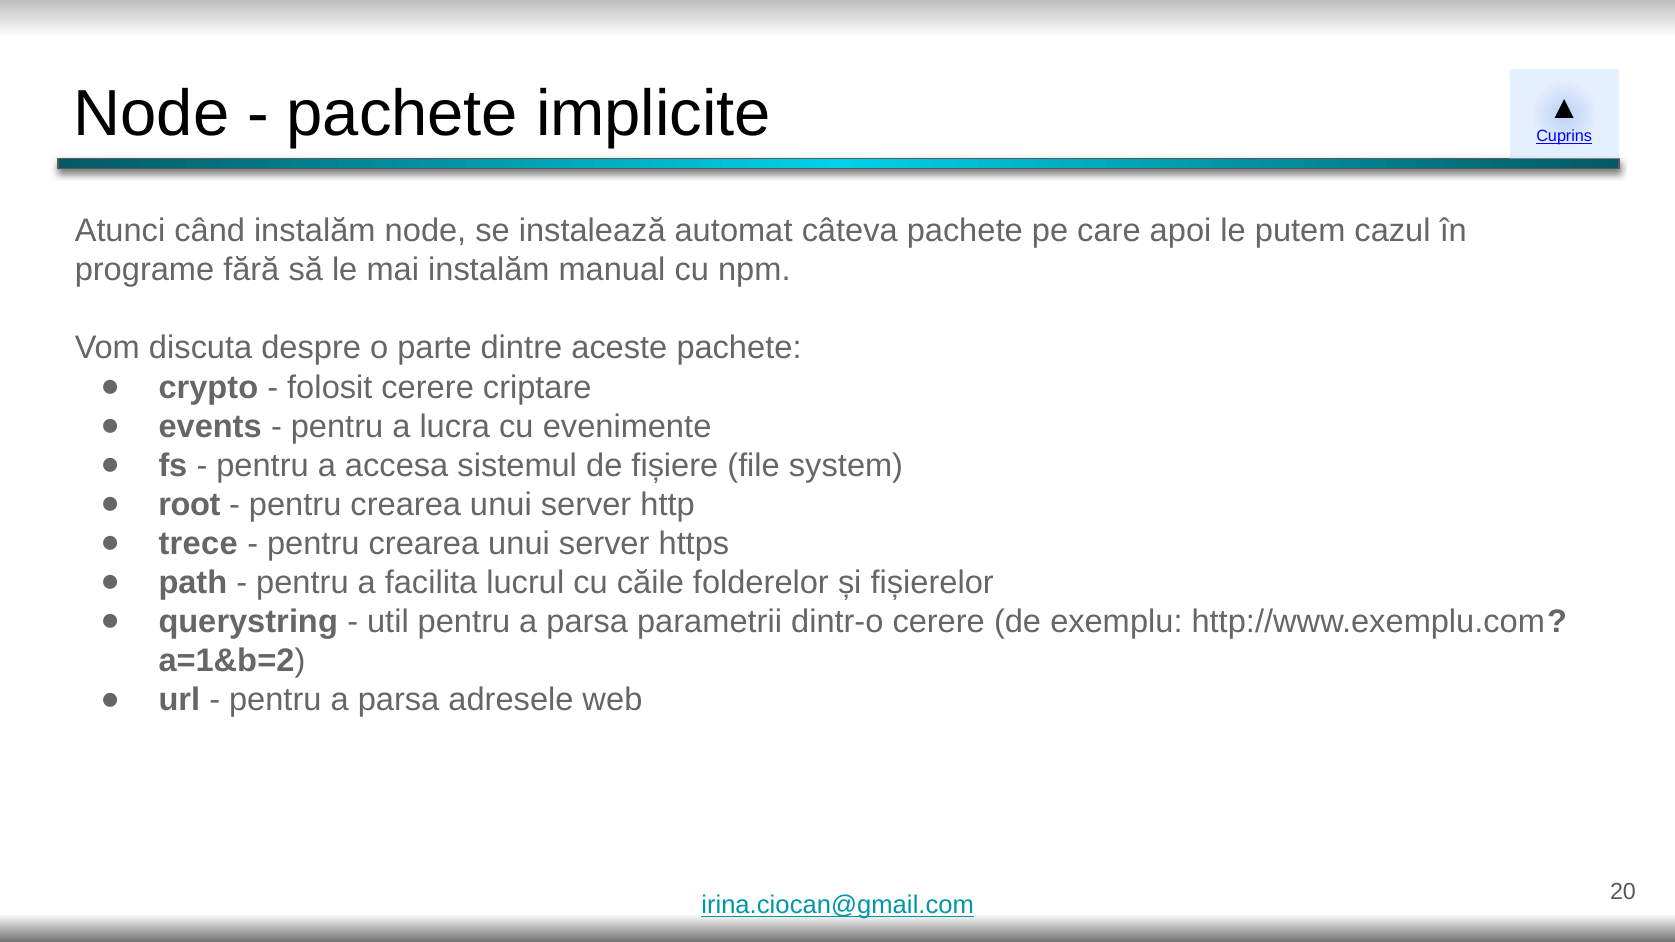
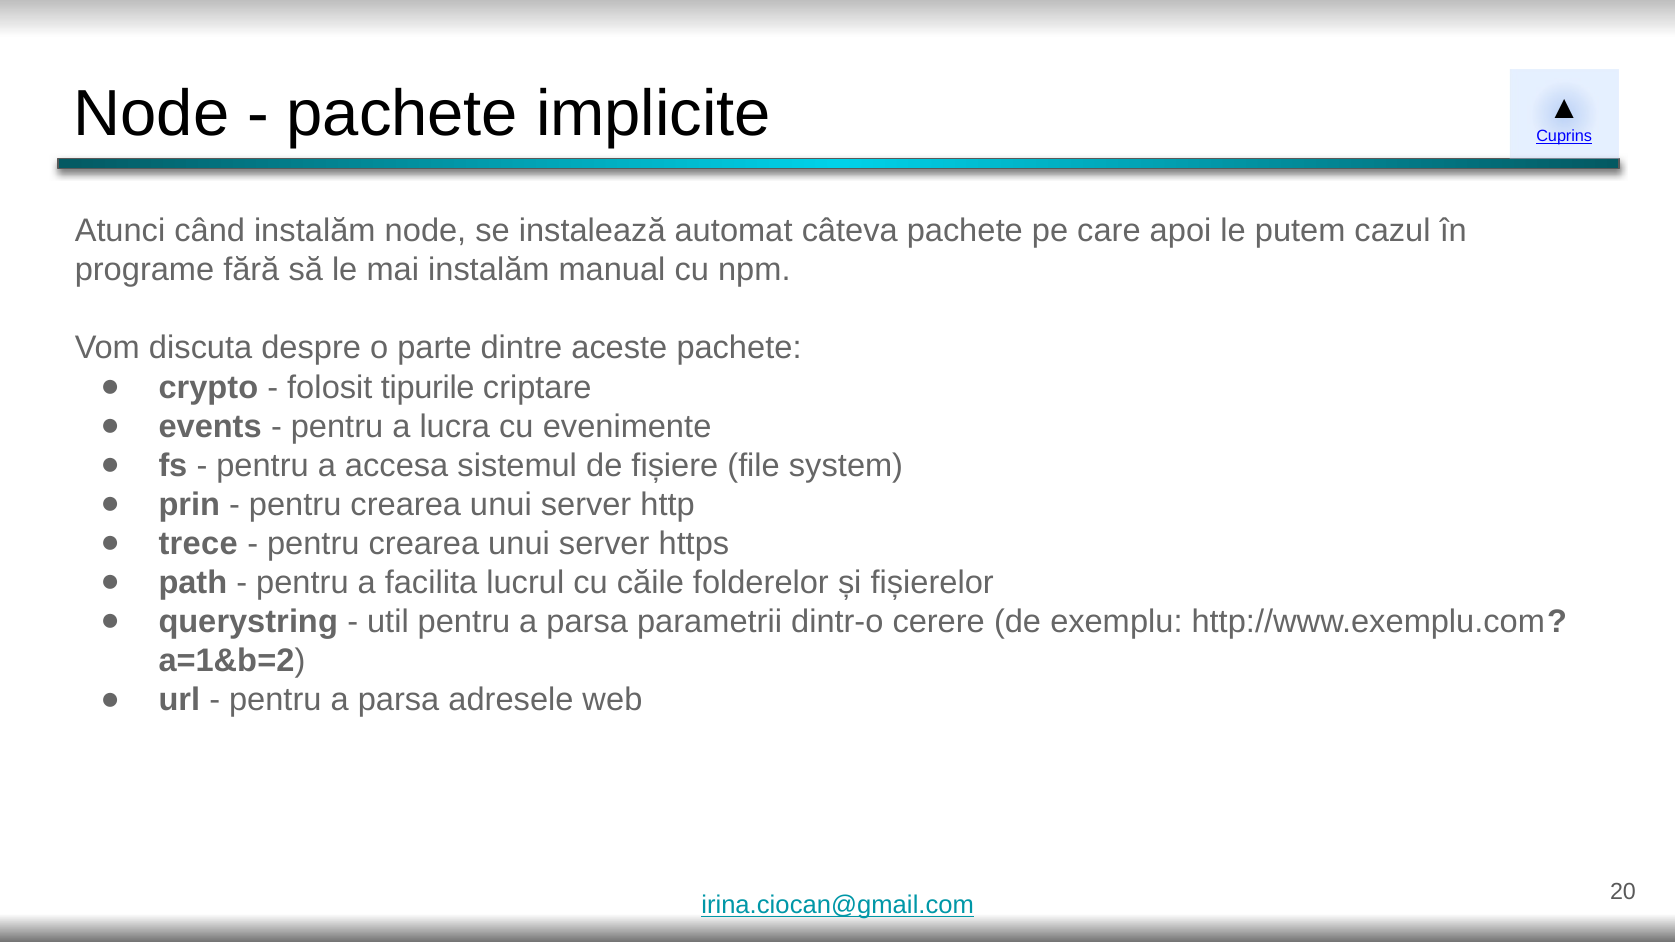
folosit cerere: cerere -> tipurile (428, 387)
root: root -> prin (189, 505)
